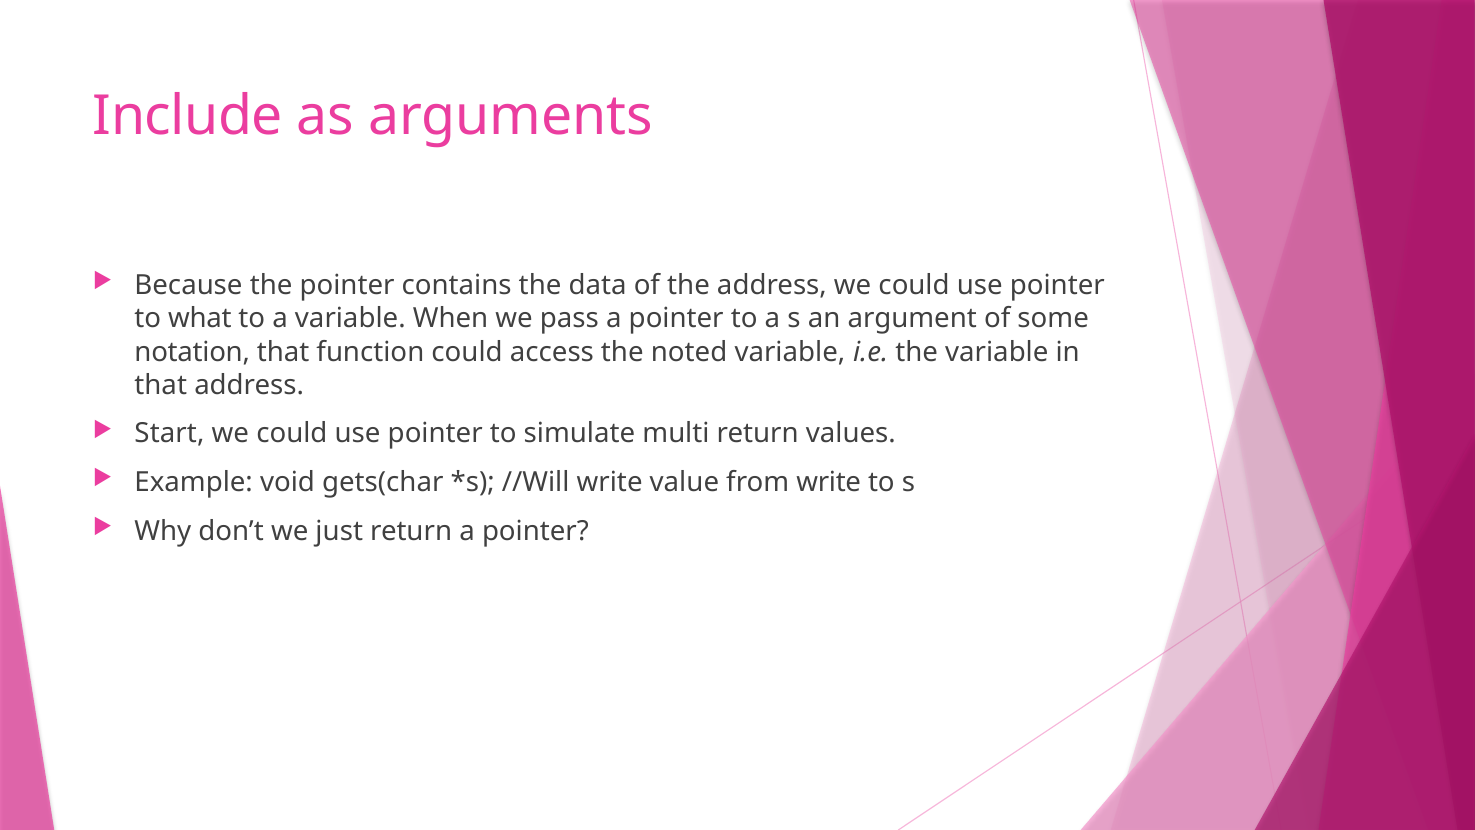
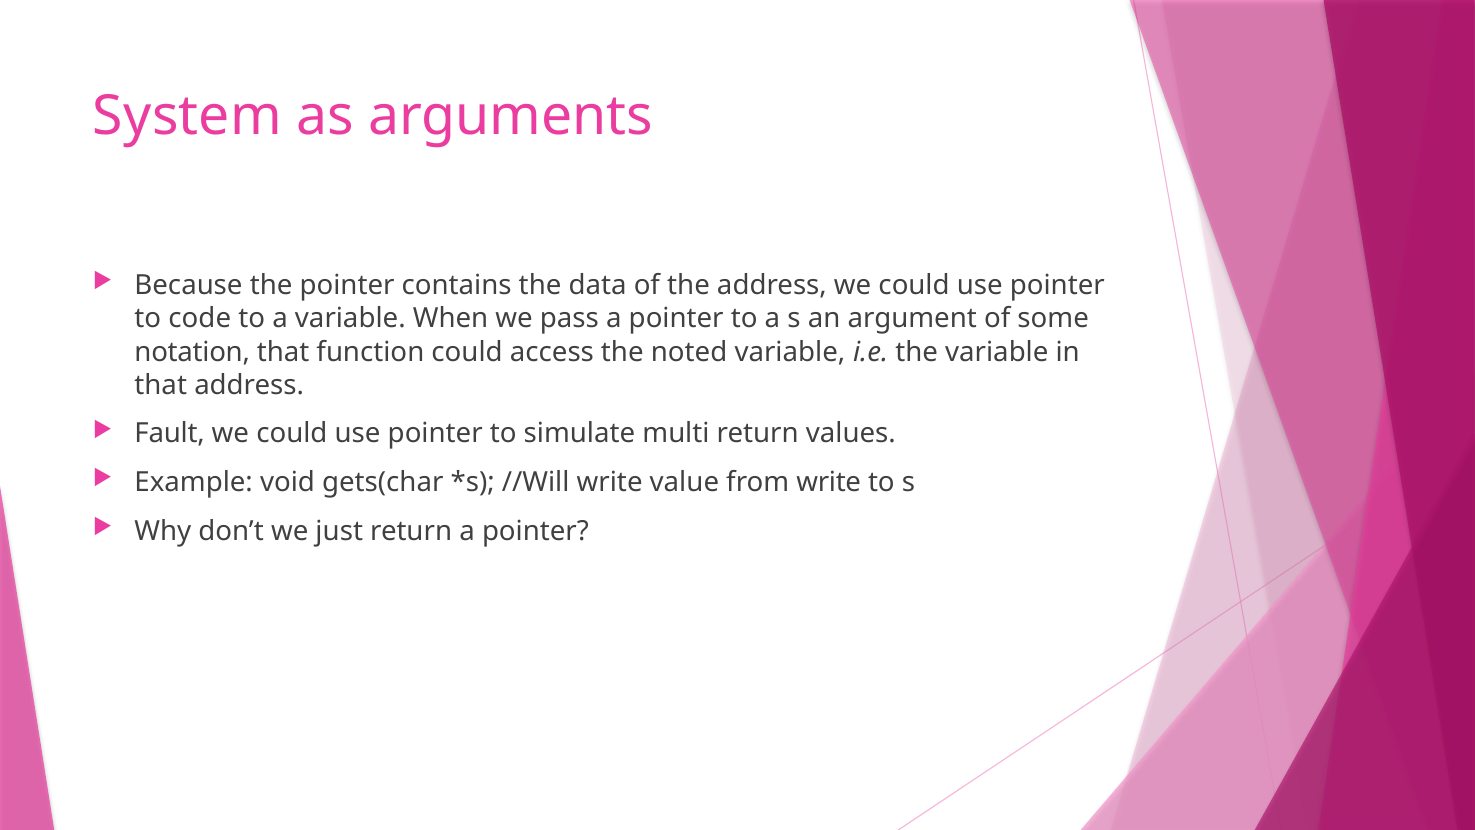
Include: Include -> System (188, 116)
what: what -> code (200, 319)
Start: Start -> Fault (170, 434)
